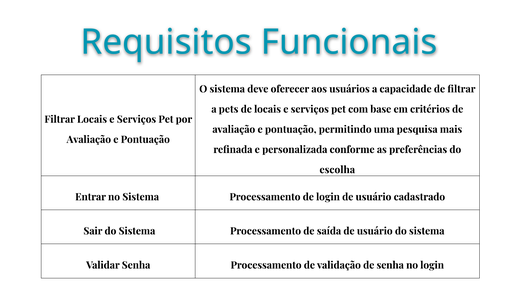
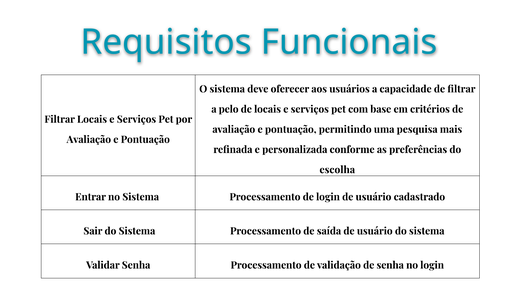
pets: pets -> pelo (229, 109)
